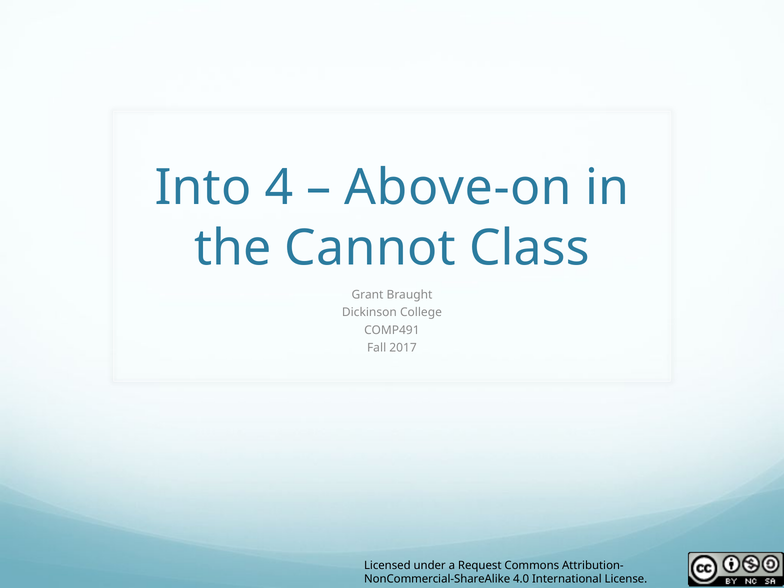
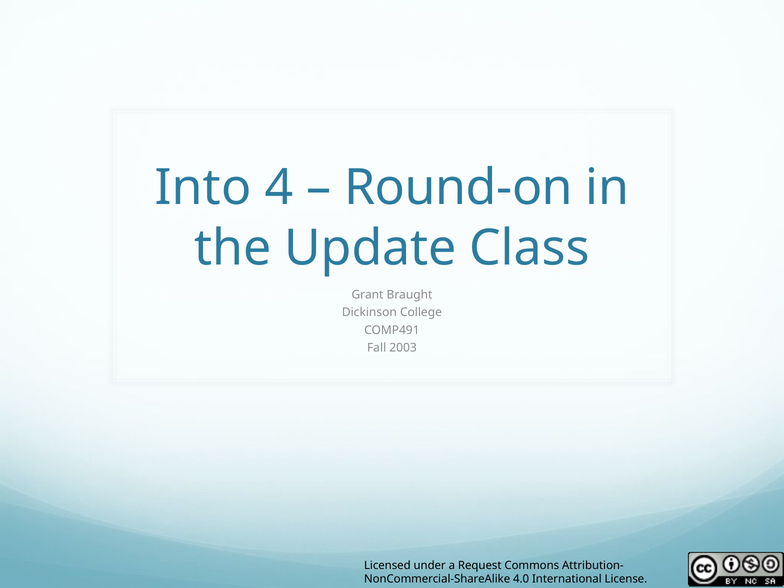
Above-on: Above-on -> Round-on (459, 188)
Cannot: Cannot -> Update (370, 248)
2017: 2017 -> 2003 (403, 348)
